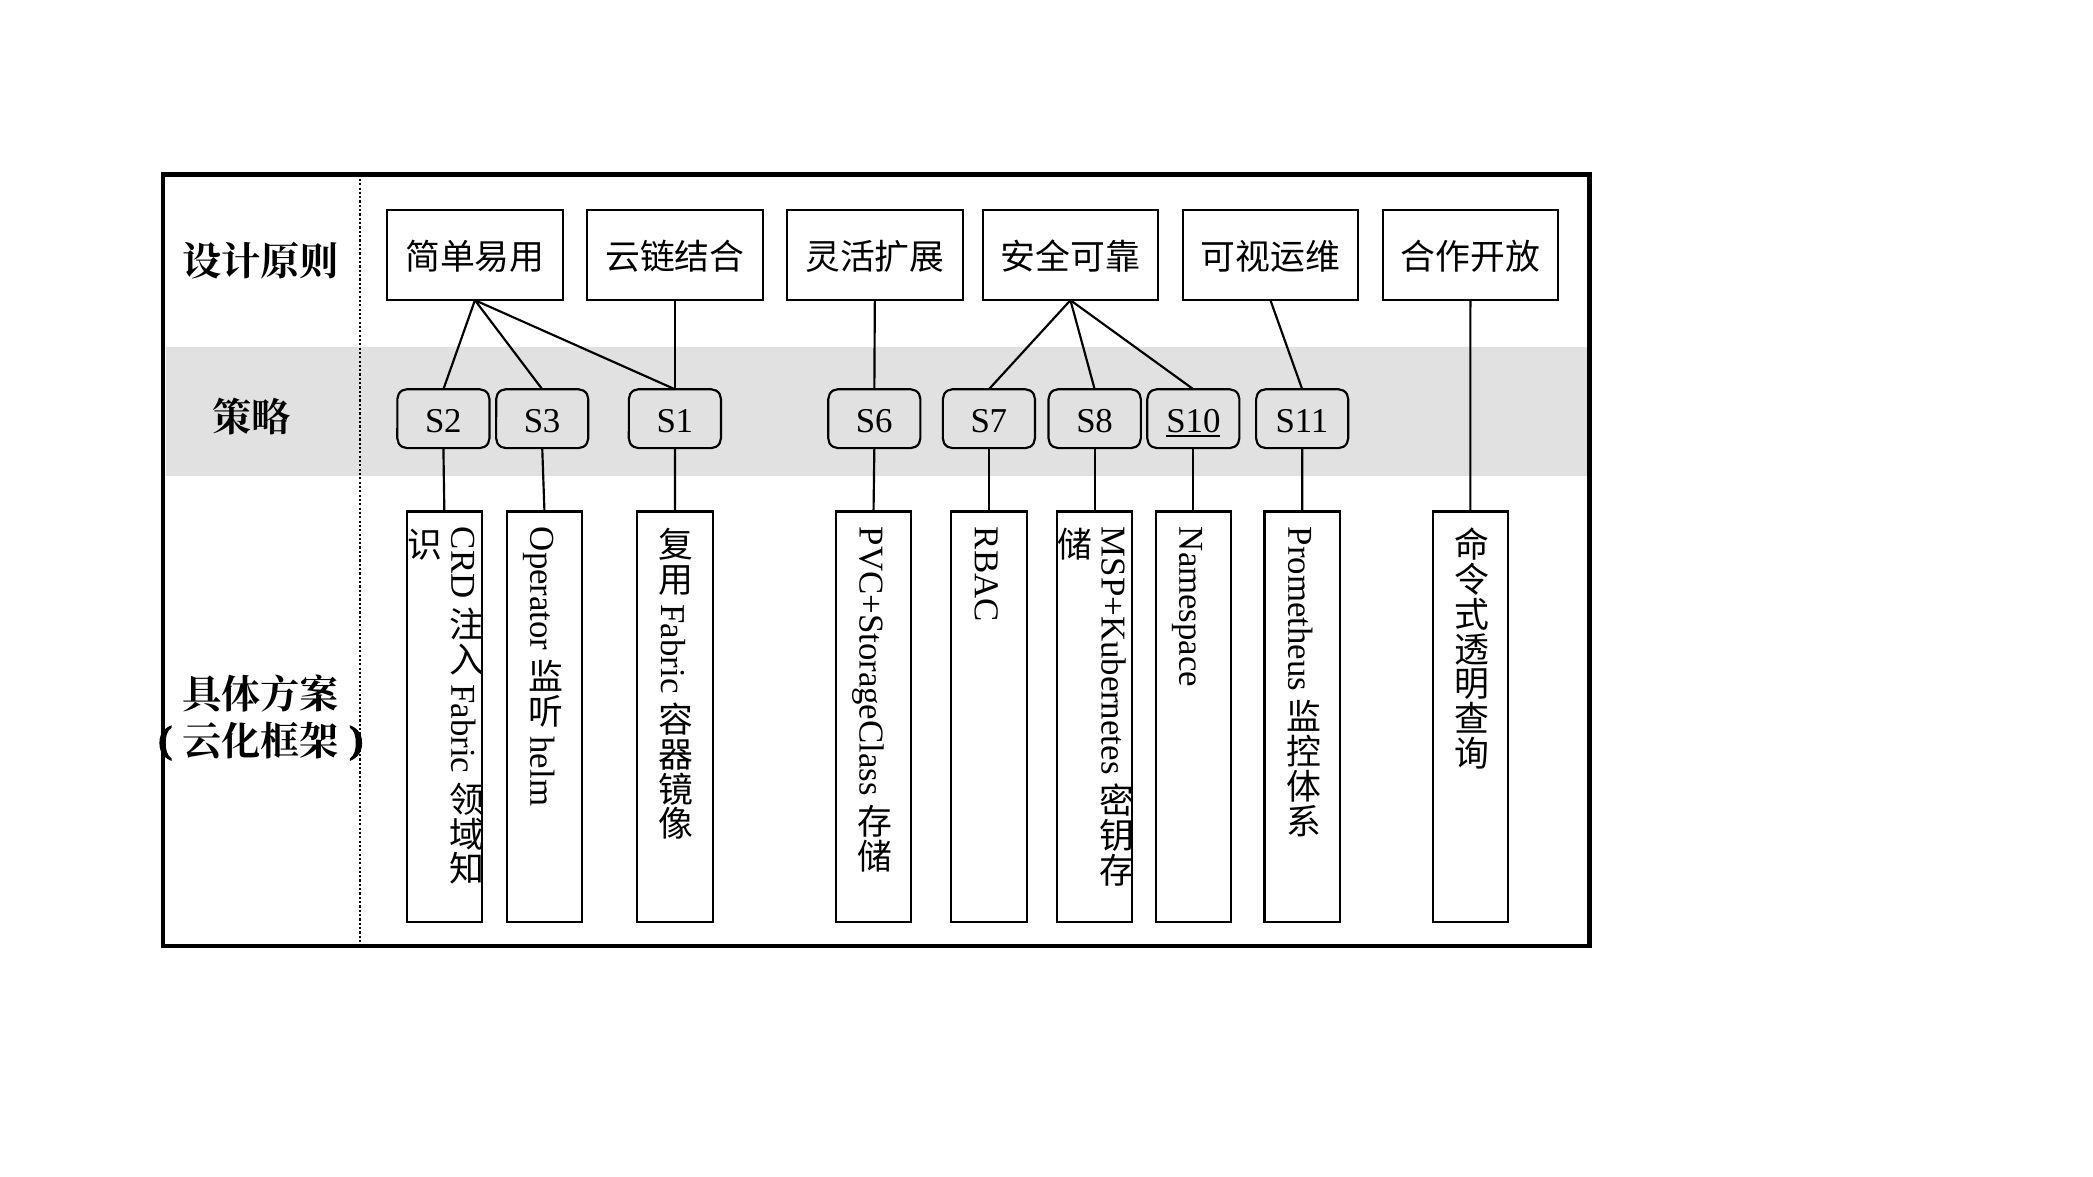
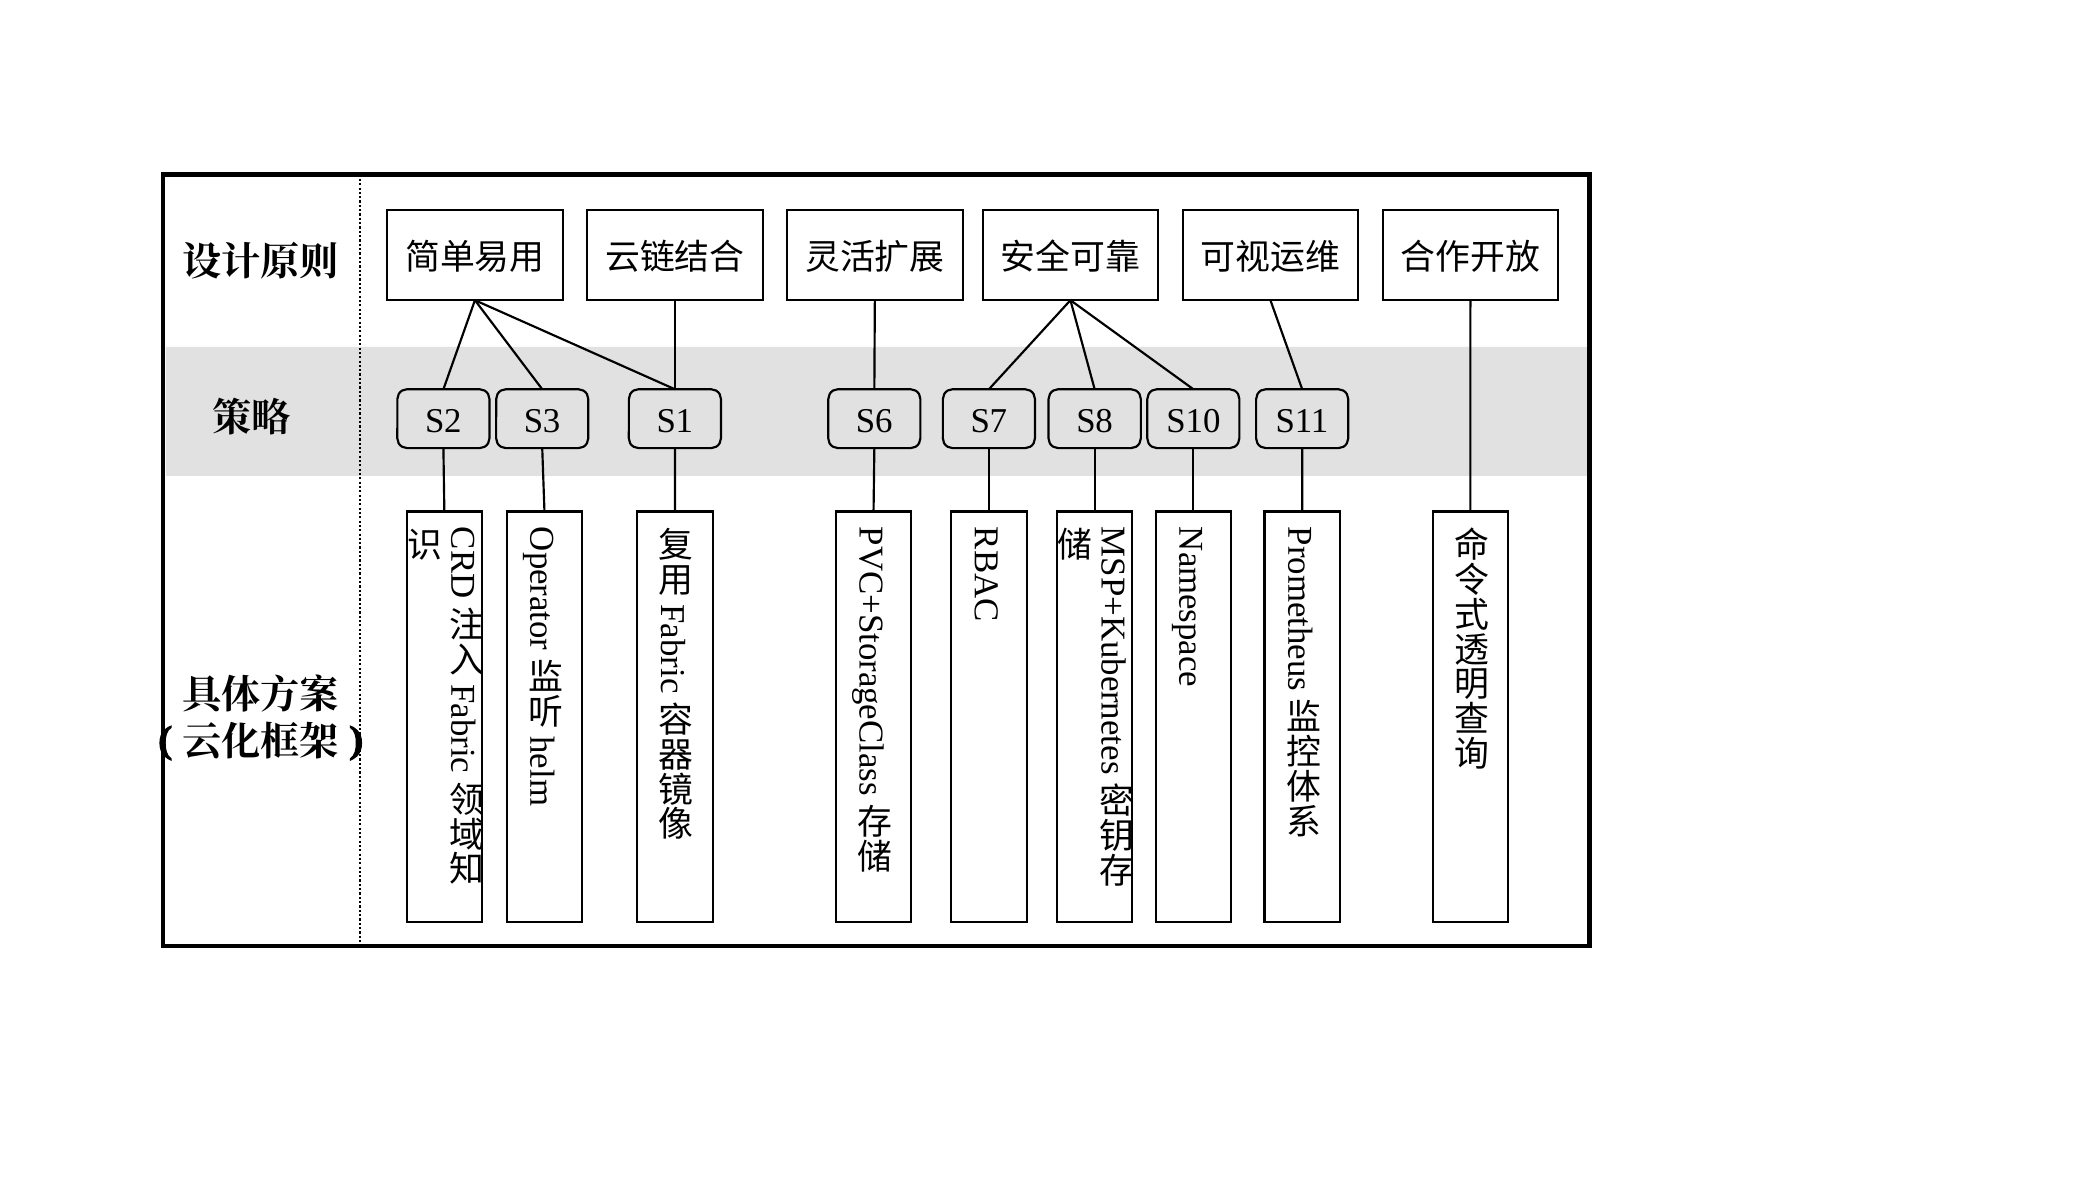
S10 underline: present -> none (1193, 421)
